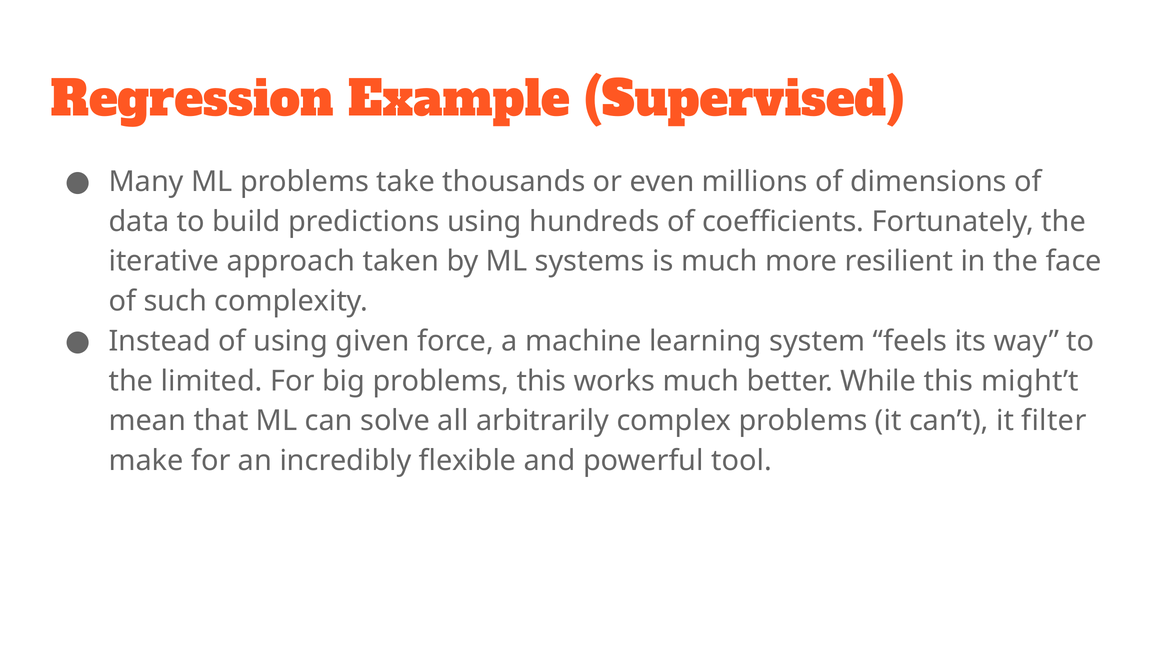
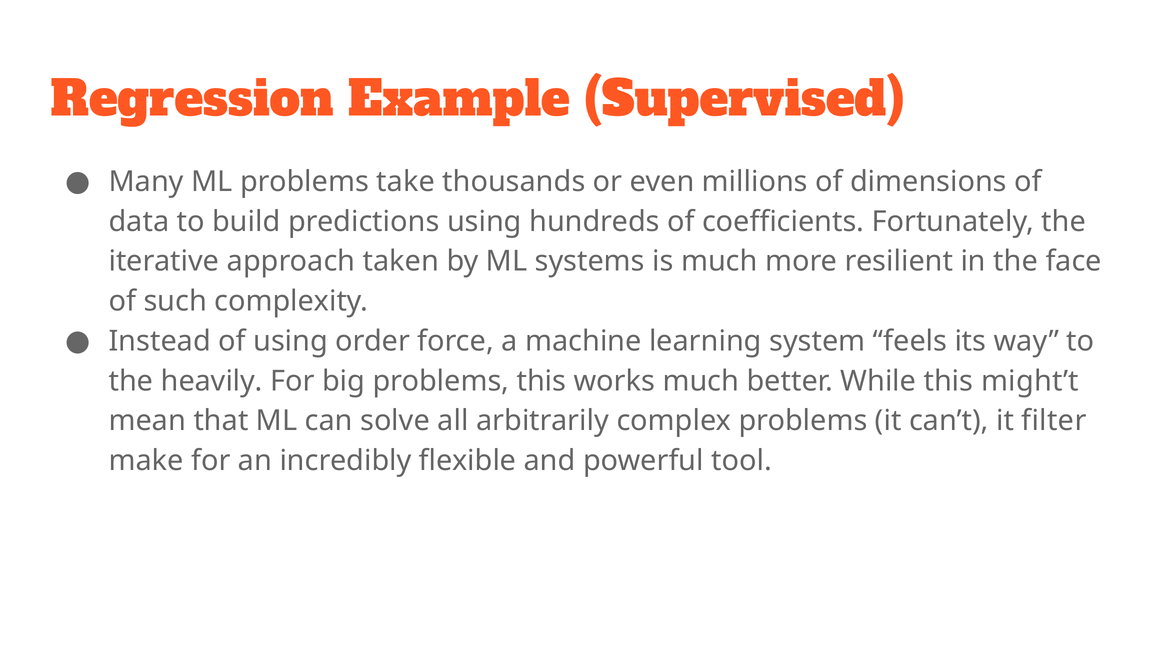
given: given -> order (373, 341)
limited: limited -> heavily (212, 381)
